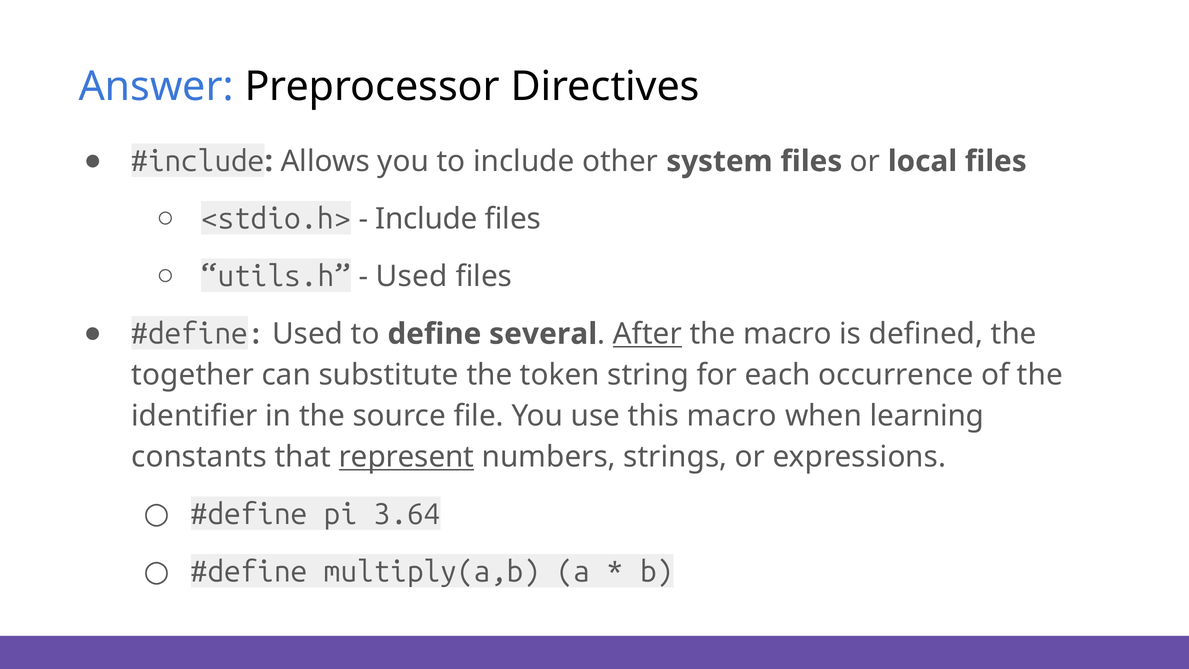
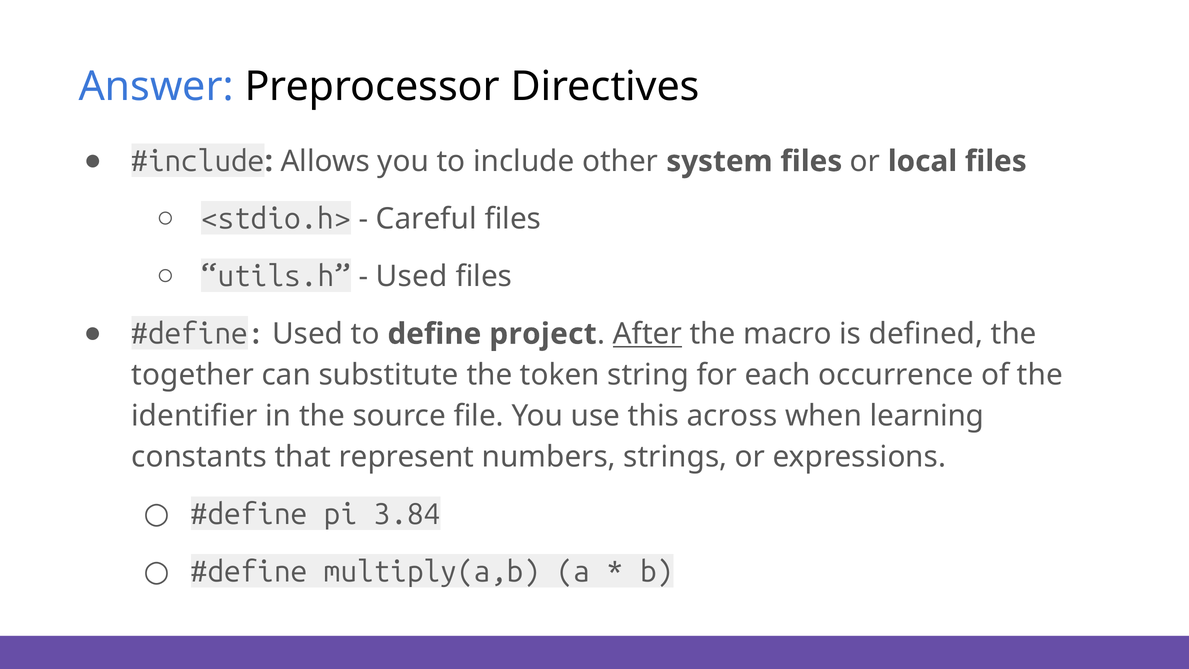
Include: Include -> Careful (426, 219)
several: several -> project (543, 334)
this macro: macro -> across (732, 416)
represent underline: present -> none (406, 457)
3.64: 3.64 -> 3.84 (407, 514)
